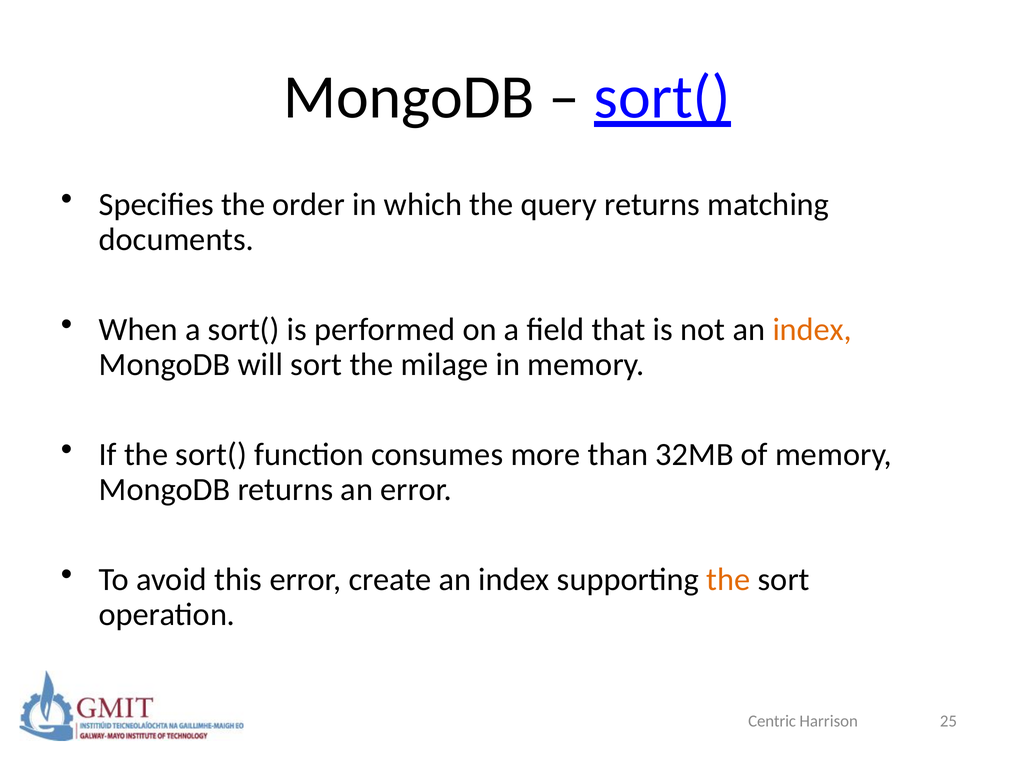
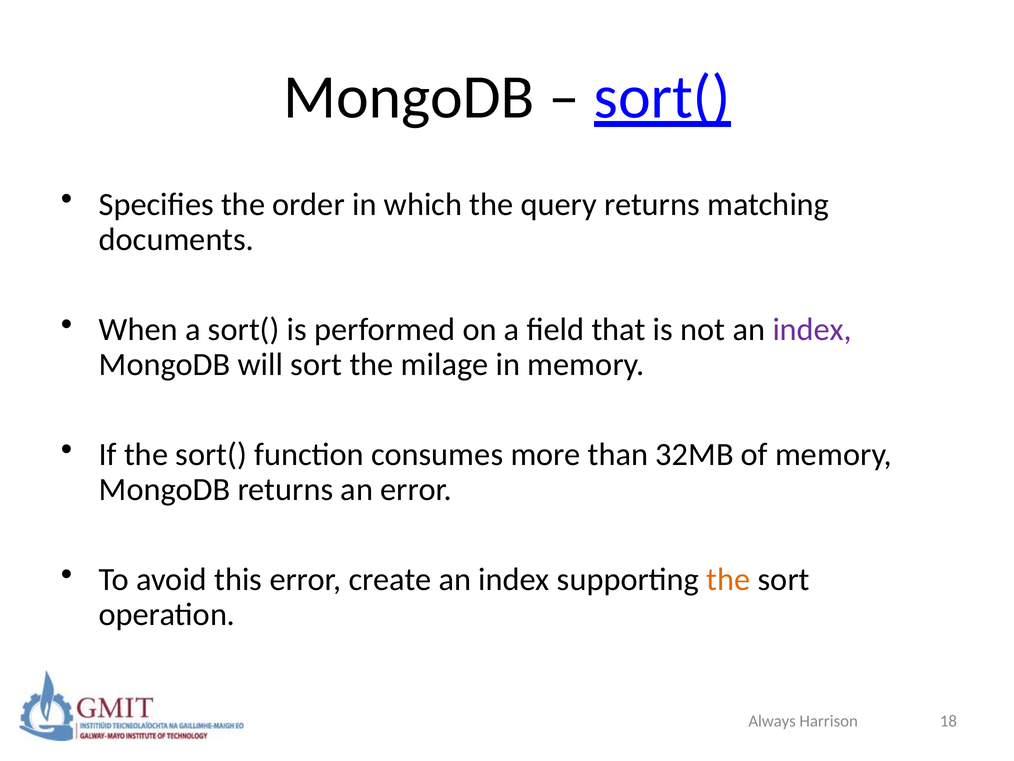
index colour: orange -> purple (812, 329)
Centric: Centric -> Always (772, 721)
25: 25 -> 18 (949, 721)
